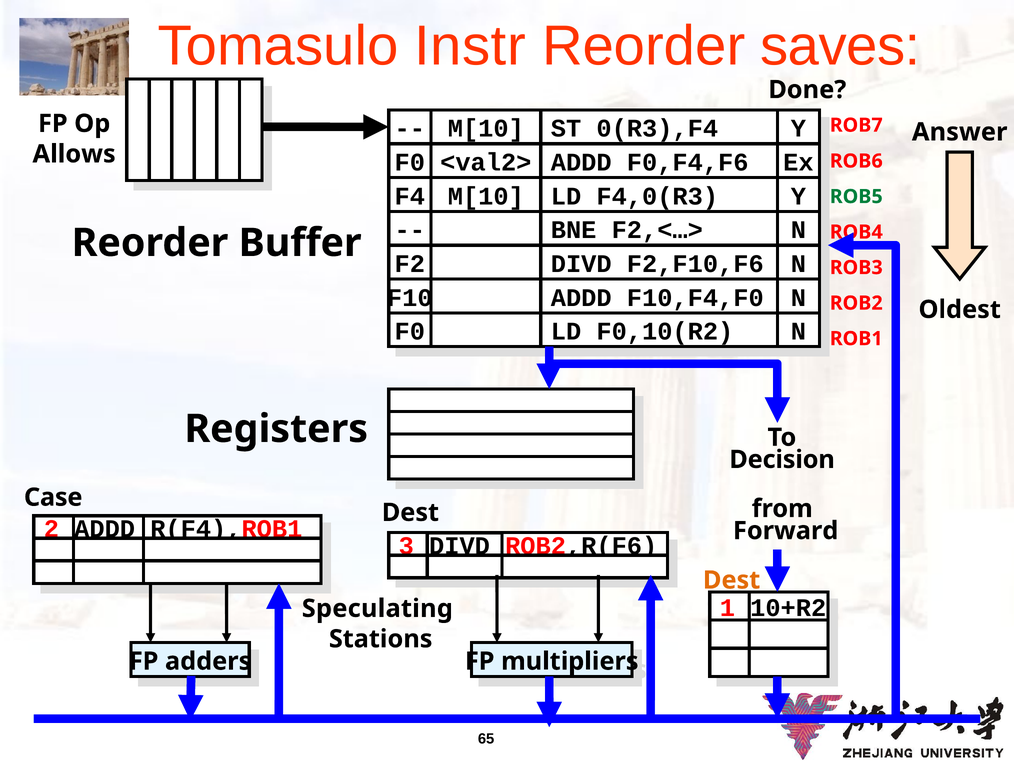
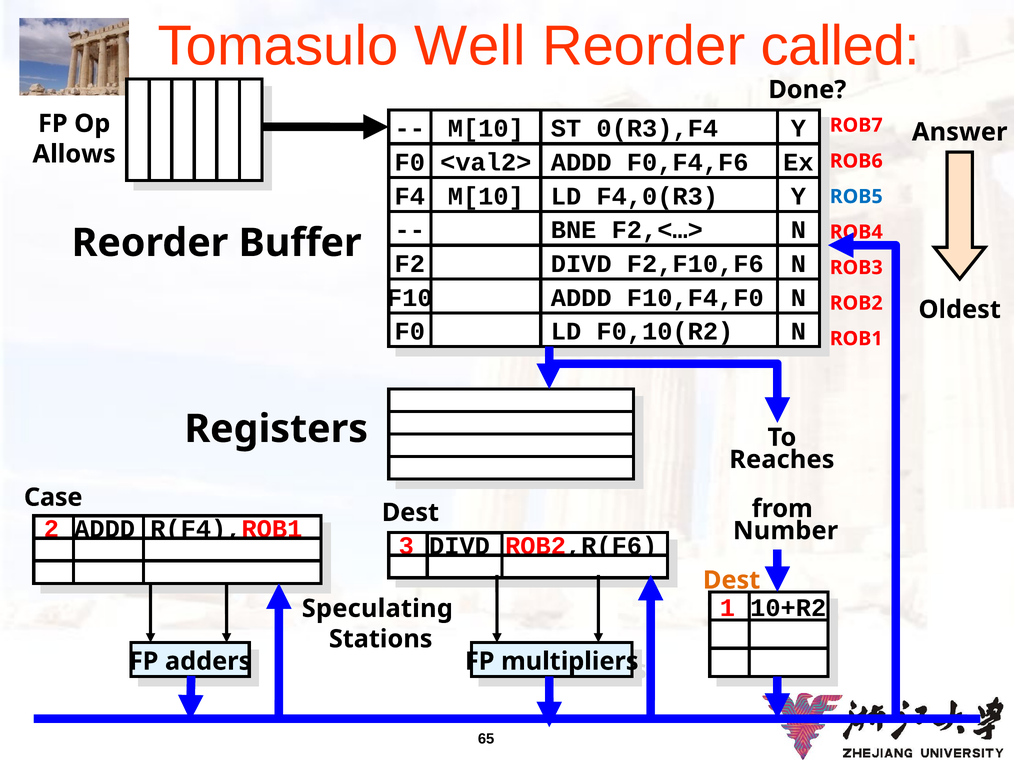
Instr: Instr -> Well (470, 46)
saves: saves -> called (840, 46)
ROB5 colour: green -> blue (856, 196)
Decision: Decision -> Reaches (782, 459)
Forward: Forward -> Number (786, 530)
